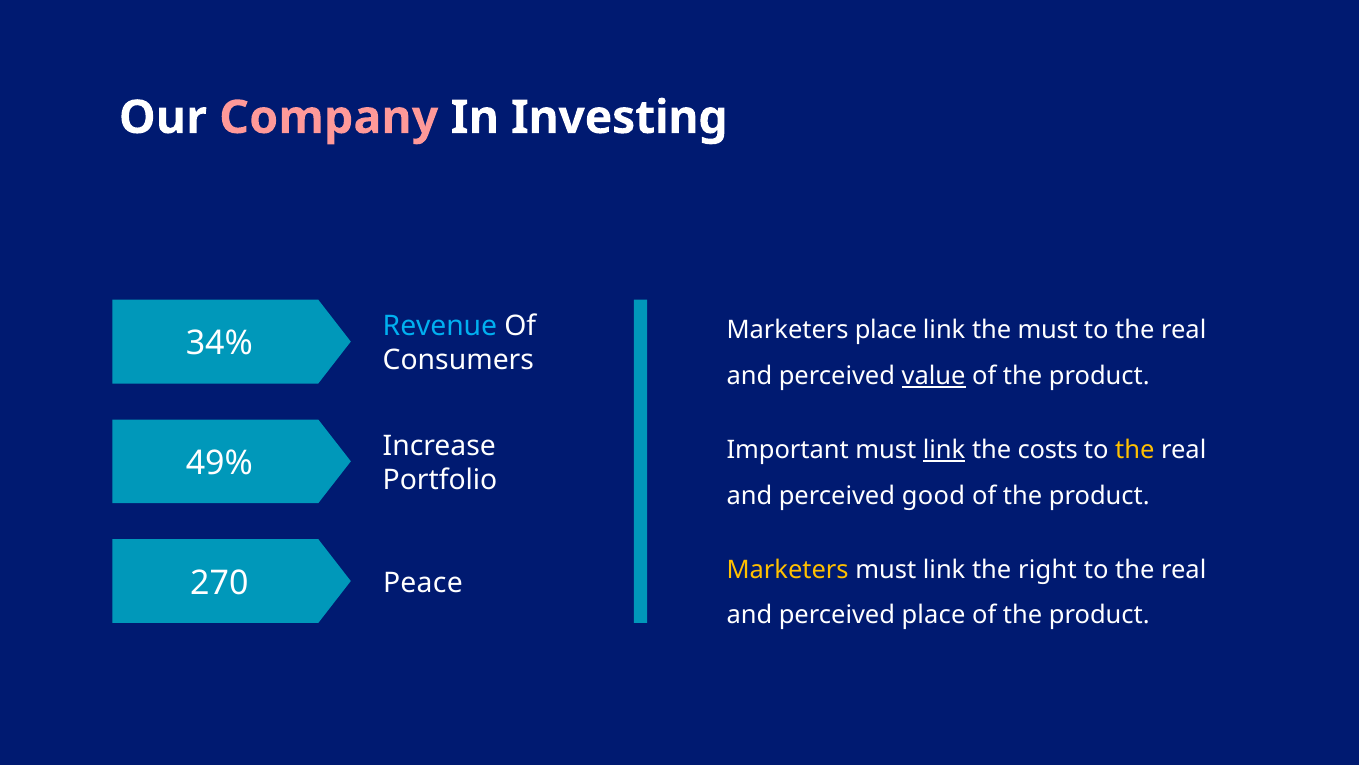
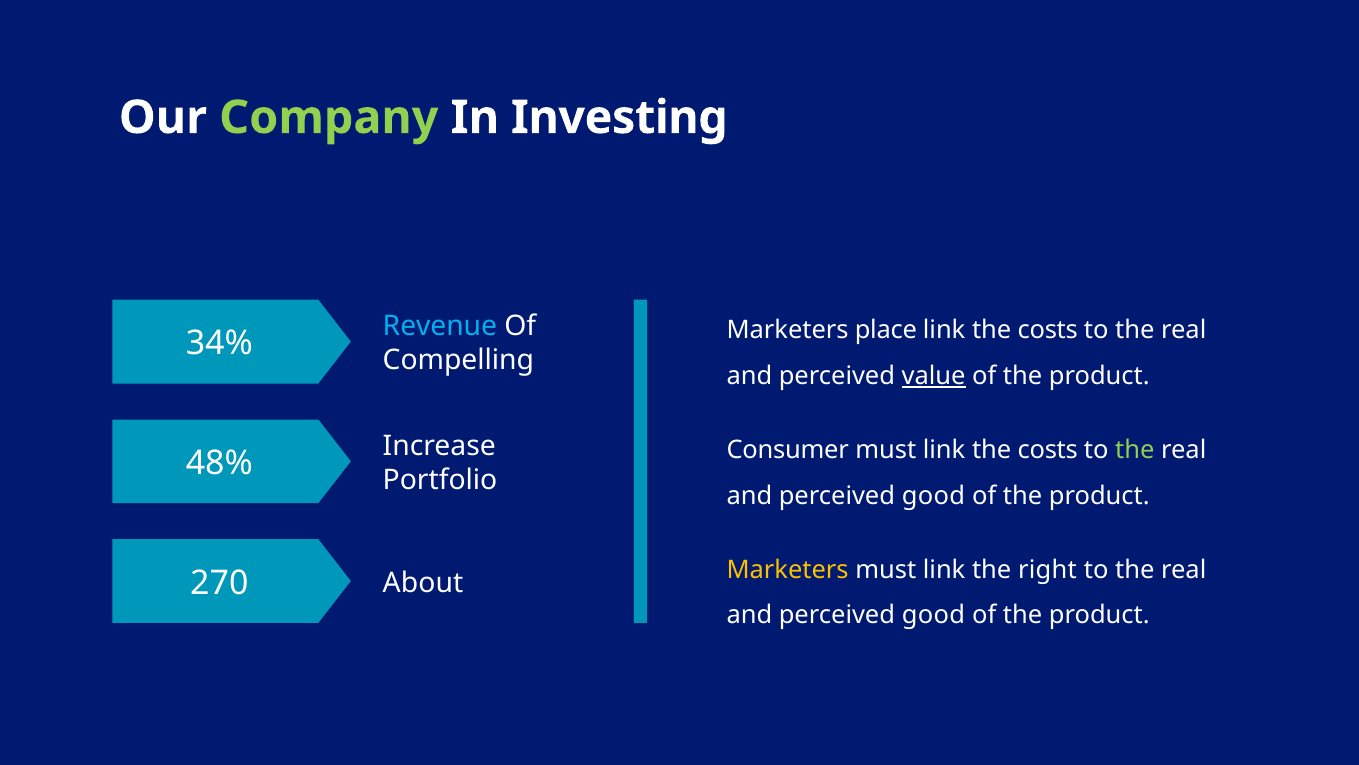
Company colour: pink -> light green (329, 118)
must: must -> costs (1048, 330)
Consumers: Consumers -> Compelling (458, 360)
Important: Important -> Consumer (788, 450)
link underline: present -> none (944, 450)
the colour: yellow -> light green (1135, 450)
49%: 49% -> 48% (219, 463)
Peace: Peace -> About (423, 583)
place: place -> good (933, 615)
